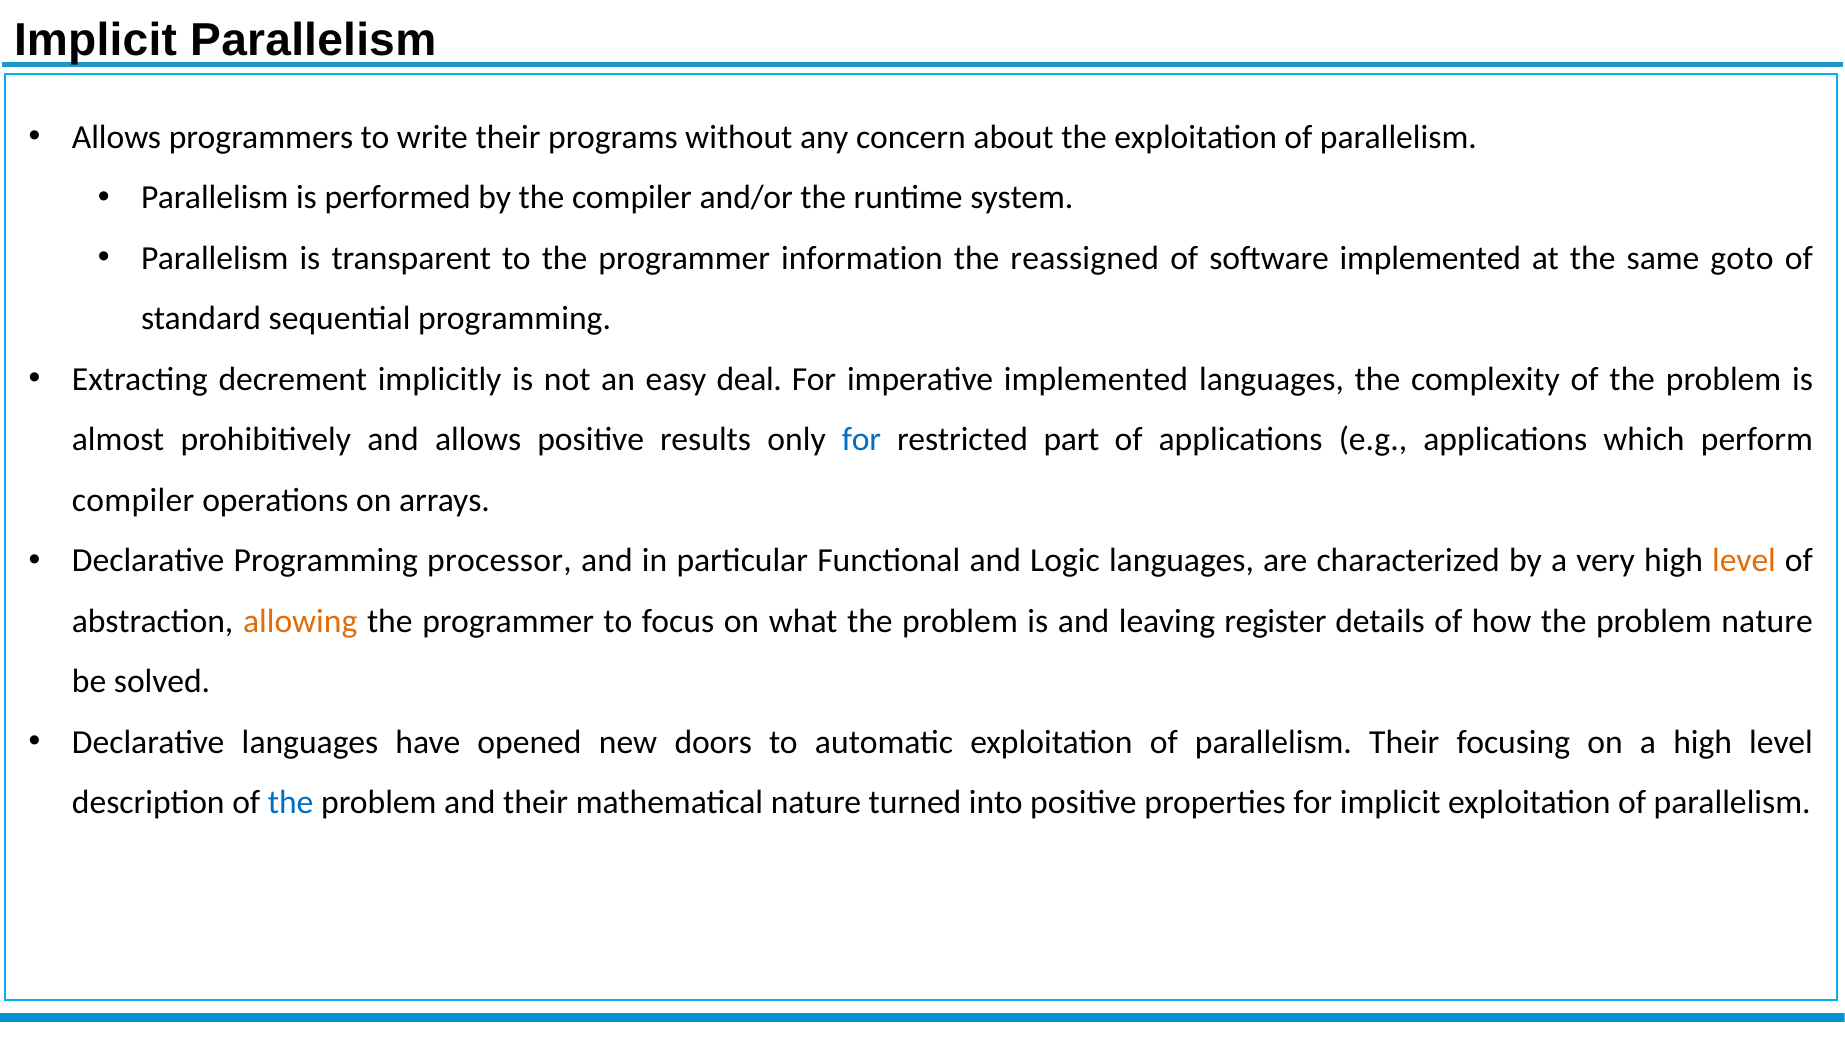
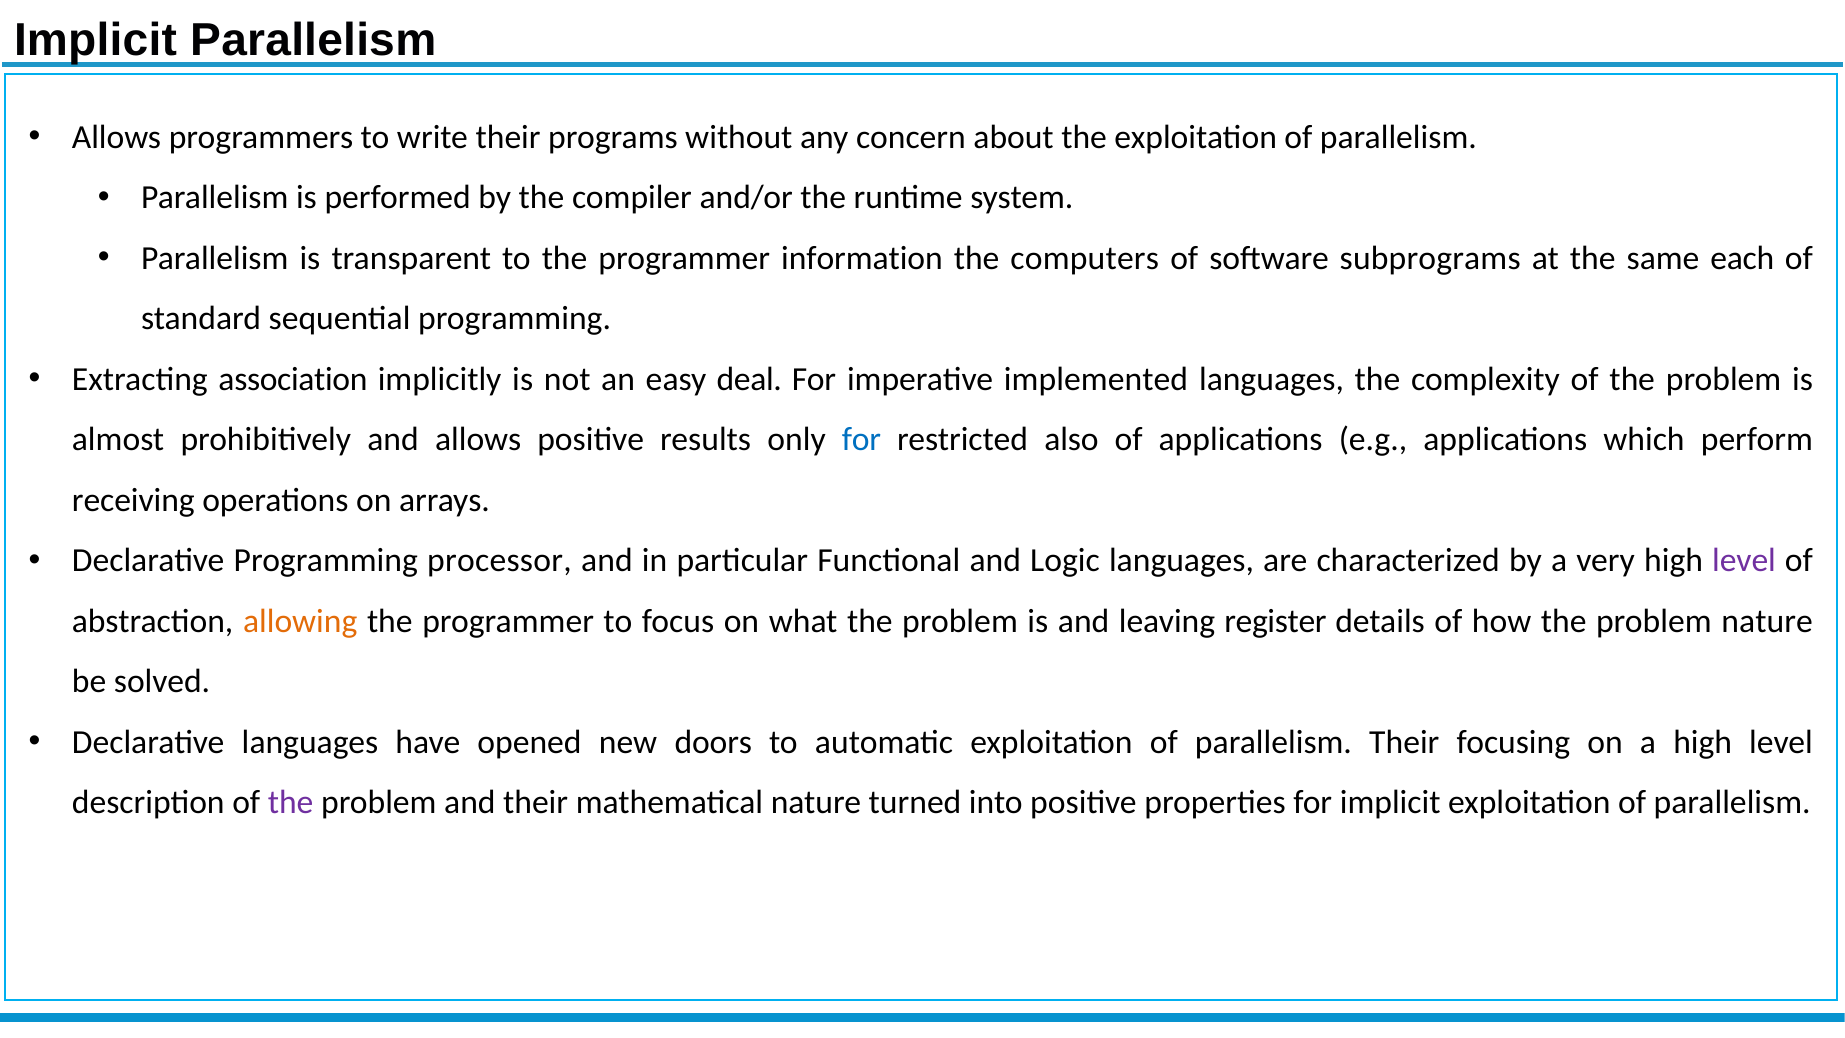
reassigned: reassigned -> computers (1085, 258)
software implemented: implemented -> subprograms (1430, 258)
goto: goto -> each (1742, 258)
decrement: decrement -> association (293, 379)
part: part -> also (1071, 440)
compiler: compiler -> receiving (133, 500)
level colour: orange -> purple (1744, 561)
the colour: blue -> purple (291, 803)
